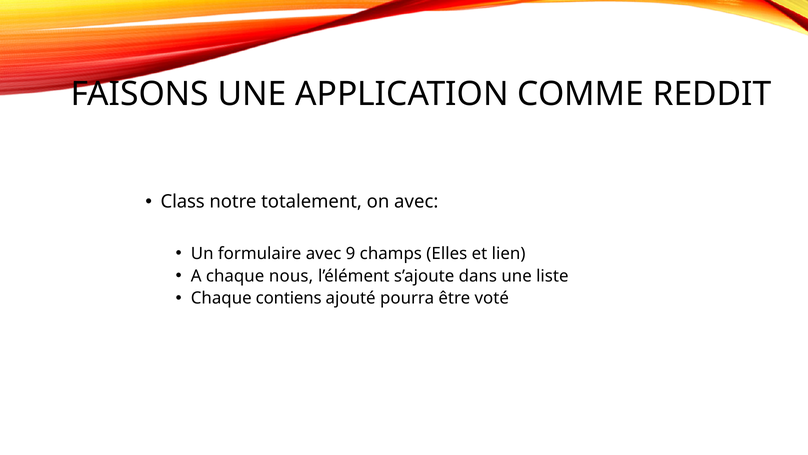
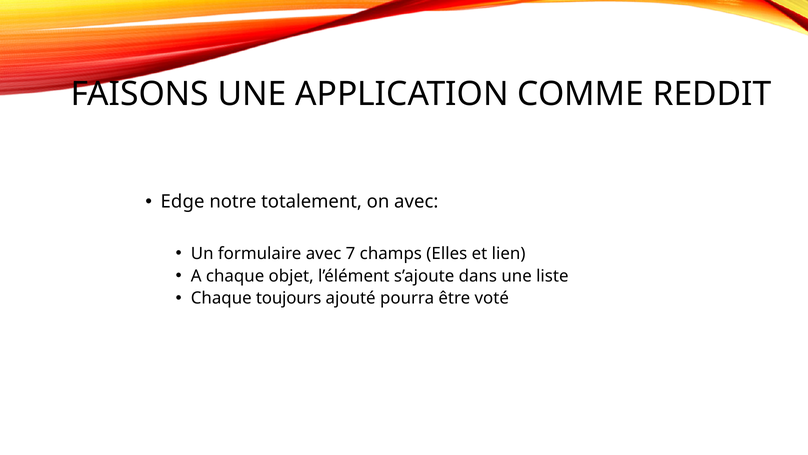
Class: Class -> Edge (183, 202)
9: 9 -> 7 (351, 253)
nous: nous -> objet (291, 276)
contiens: contiens -> toujours (289, 298)
